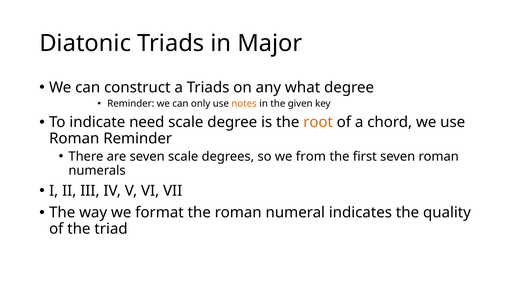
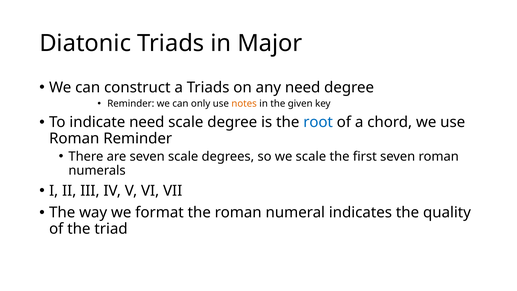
any what: what -> need (303, 87)
root colour: orange -> blue (318, 122)
we from: from -> scale (311, 156)
